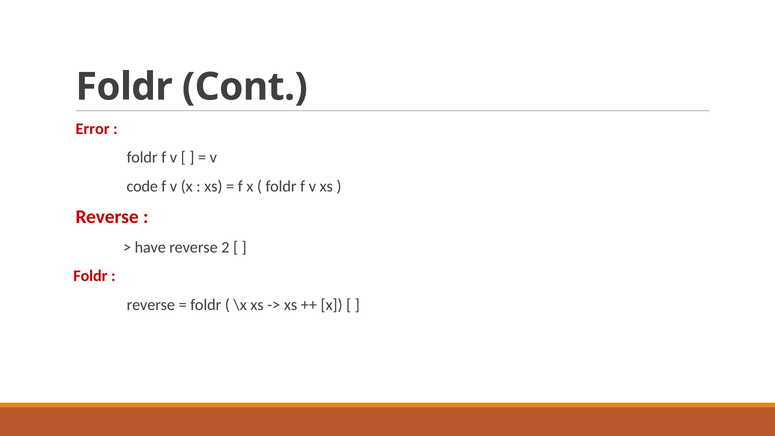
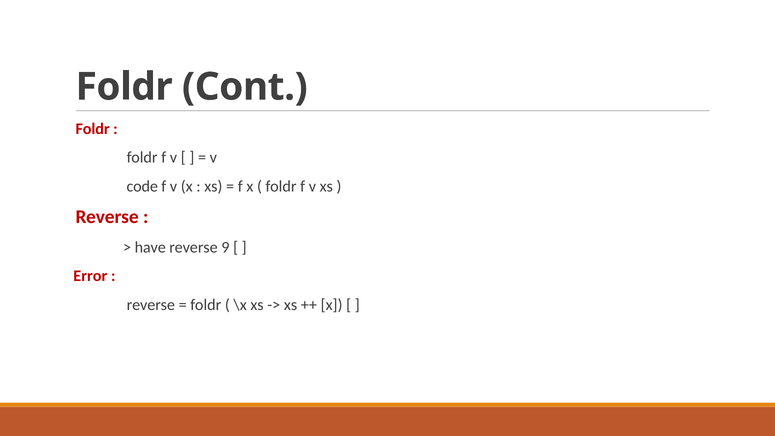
Error: Error -> Foldr (93, 129)
2: 2 -> 9 (225, 247)
Foldr: Foldr -> Error (90, 276)
